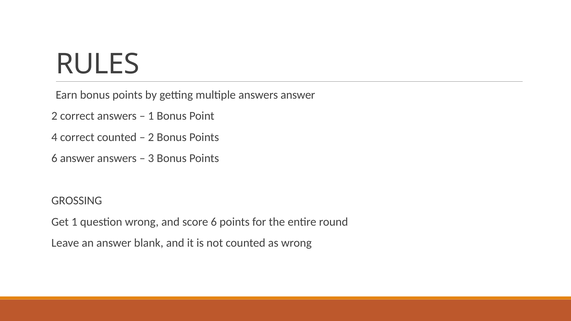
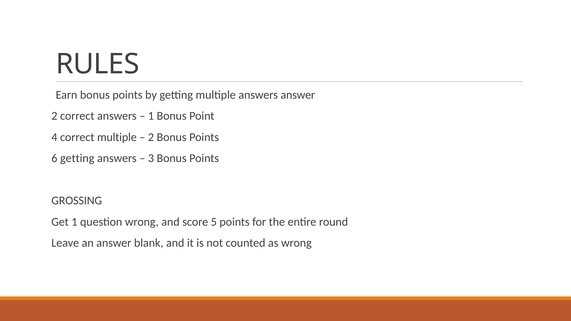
correct counted: counted -> multiple (117, 137)
6 answer: answer -> getting (77, 158)
score 6: 6 -> 5 (214, 222)
